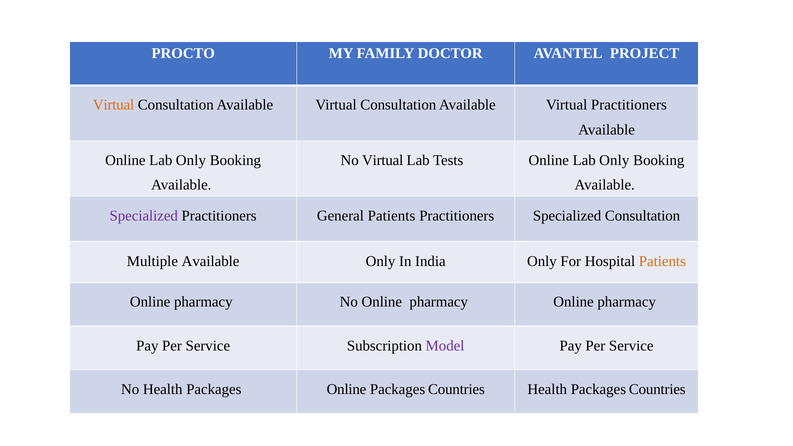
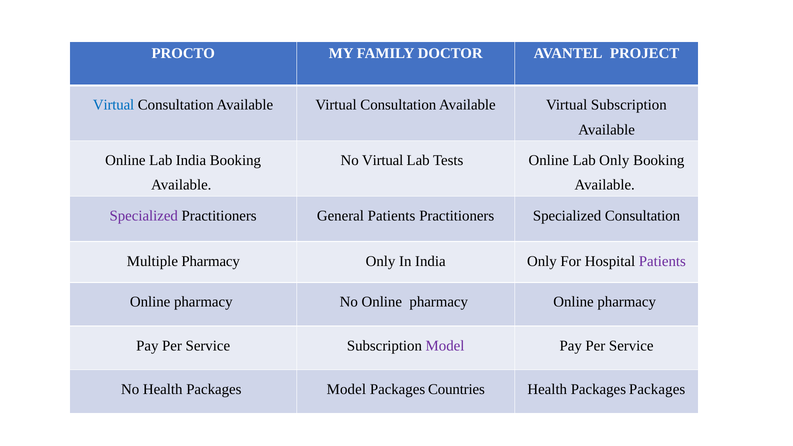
Virtual colour: orange -> blue (114, 105)
Virtual Practitioners: Practitioners -> Subscription (629, 105)
Only: Only -> India (191, 160)
Multiple Available: Available -> Pharmacy (211, 261)
Patients colour: orange -> purple (662, 261)
Packages Online: Online -> Model (346, 389)
Health Packages Countries: Countries -> Packages (657, 389)
